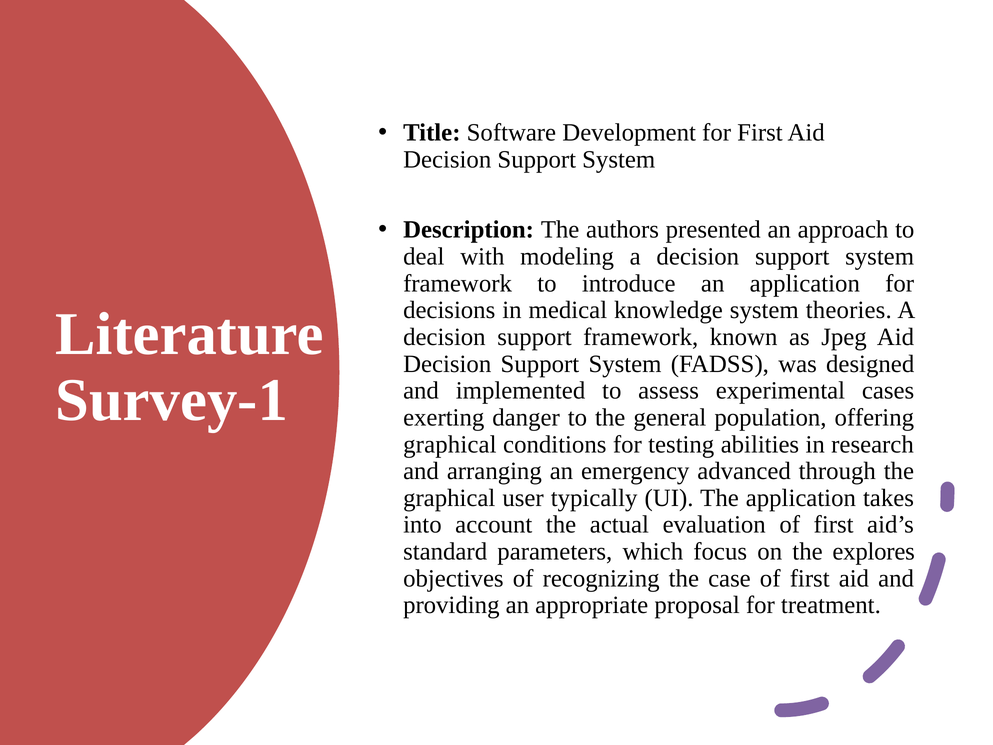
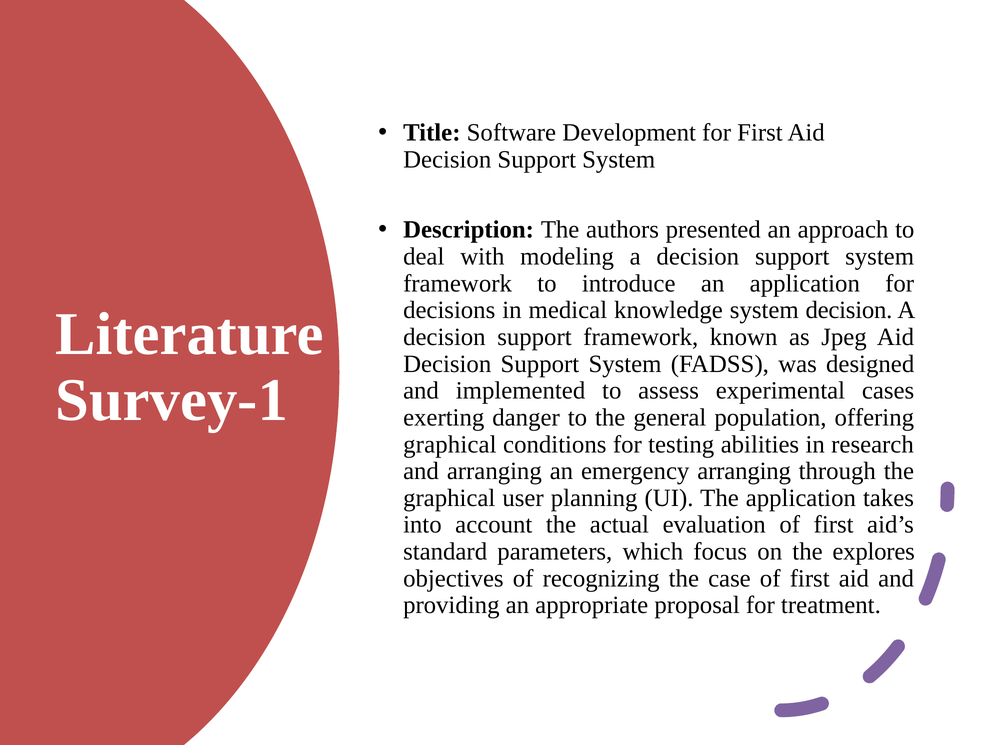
system theories: theories -> decision (849, 310)
emergency advanced: advanced -> arranging (744, 471)
typically: typically -> planning (594, 498)
